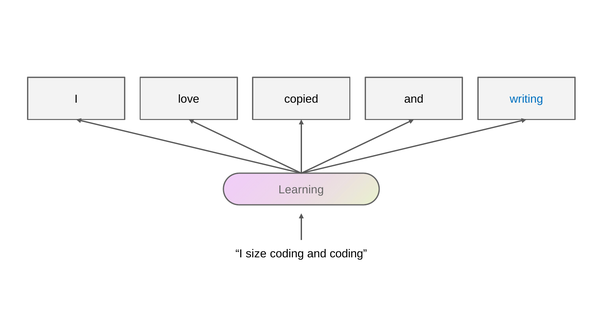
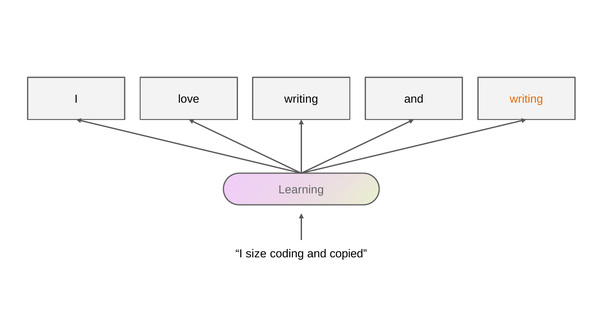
love copied: copied -> writing (301, 99)
writing colour: blue -> orange (526, 99)
and coding: coding -> copied (348, 254)
